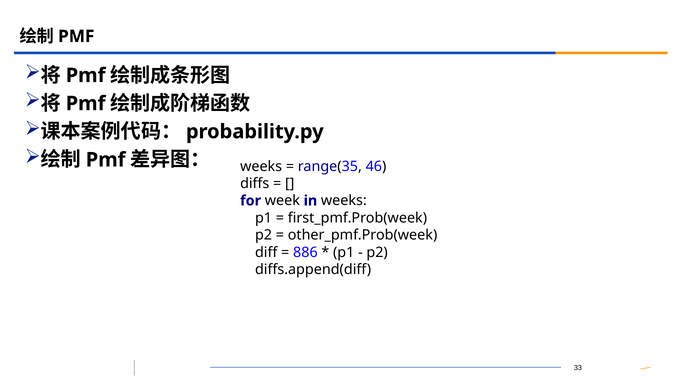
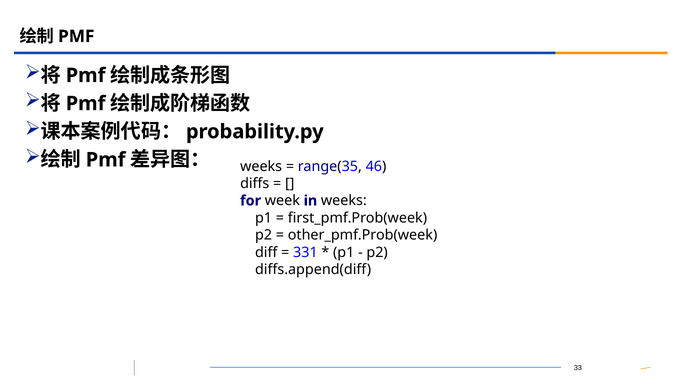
886: 886 -> 331 (305, 252)
